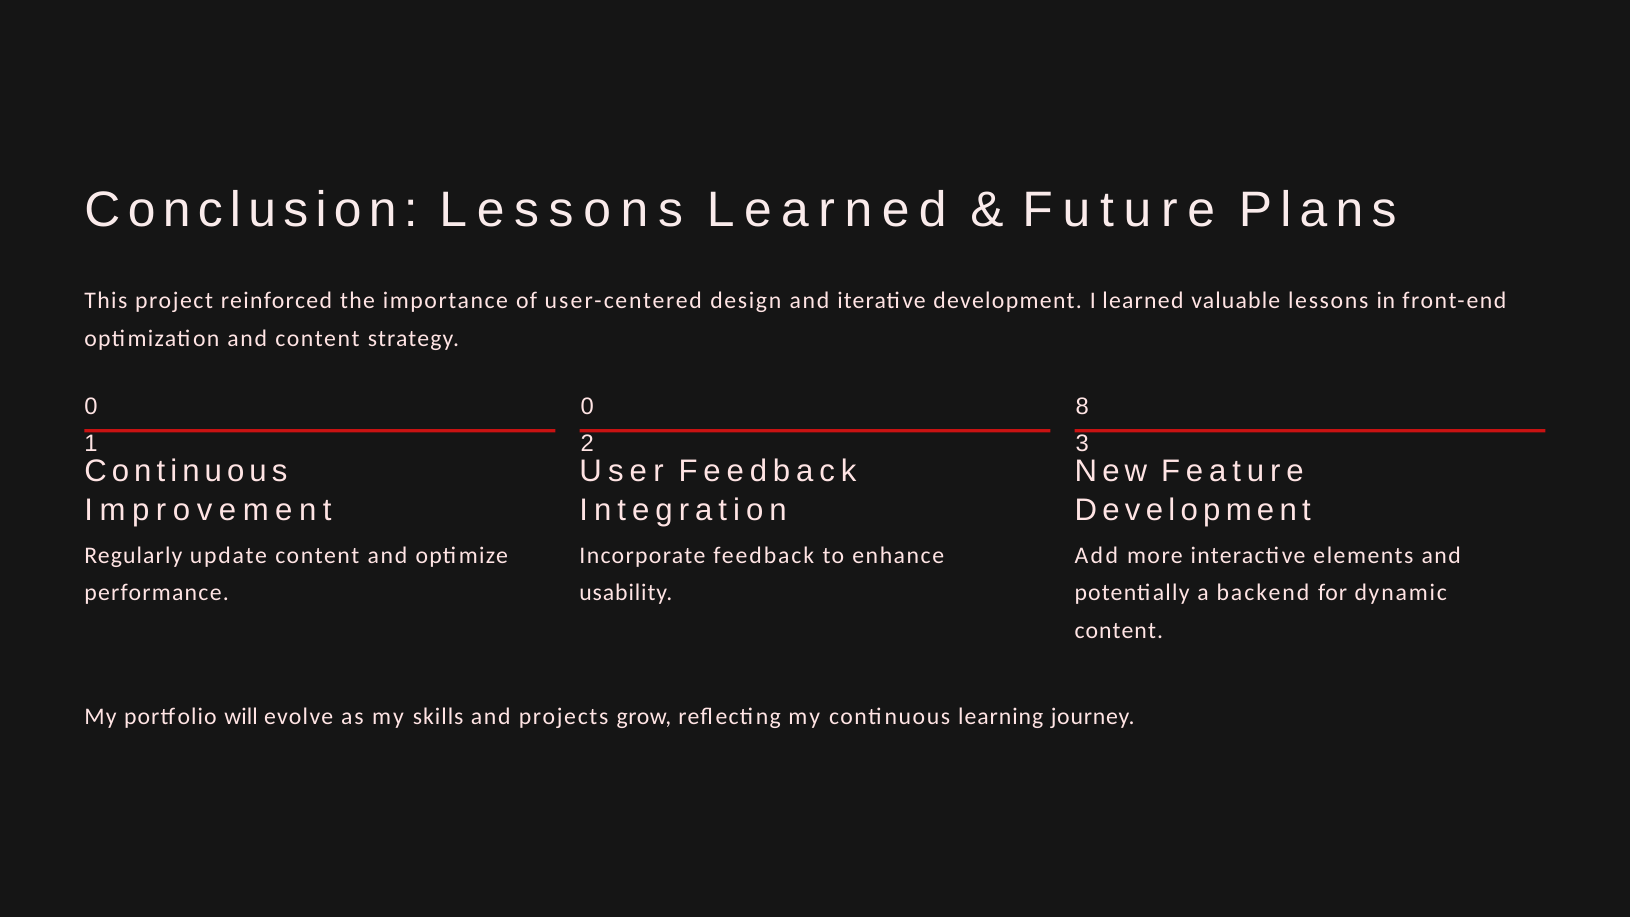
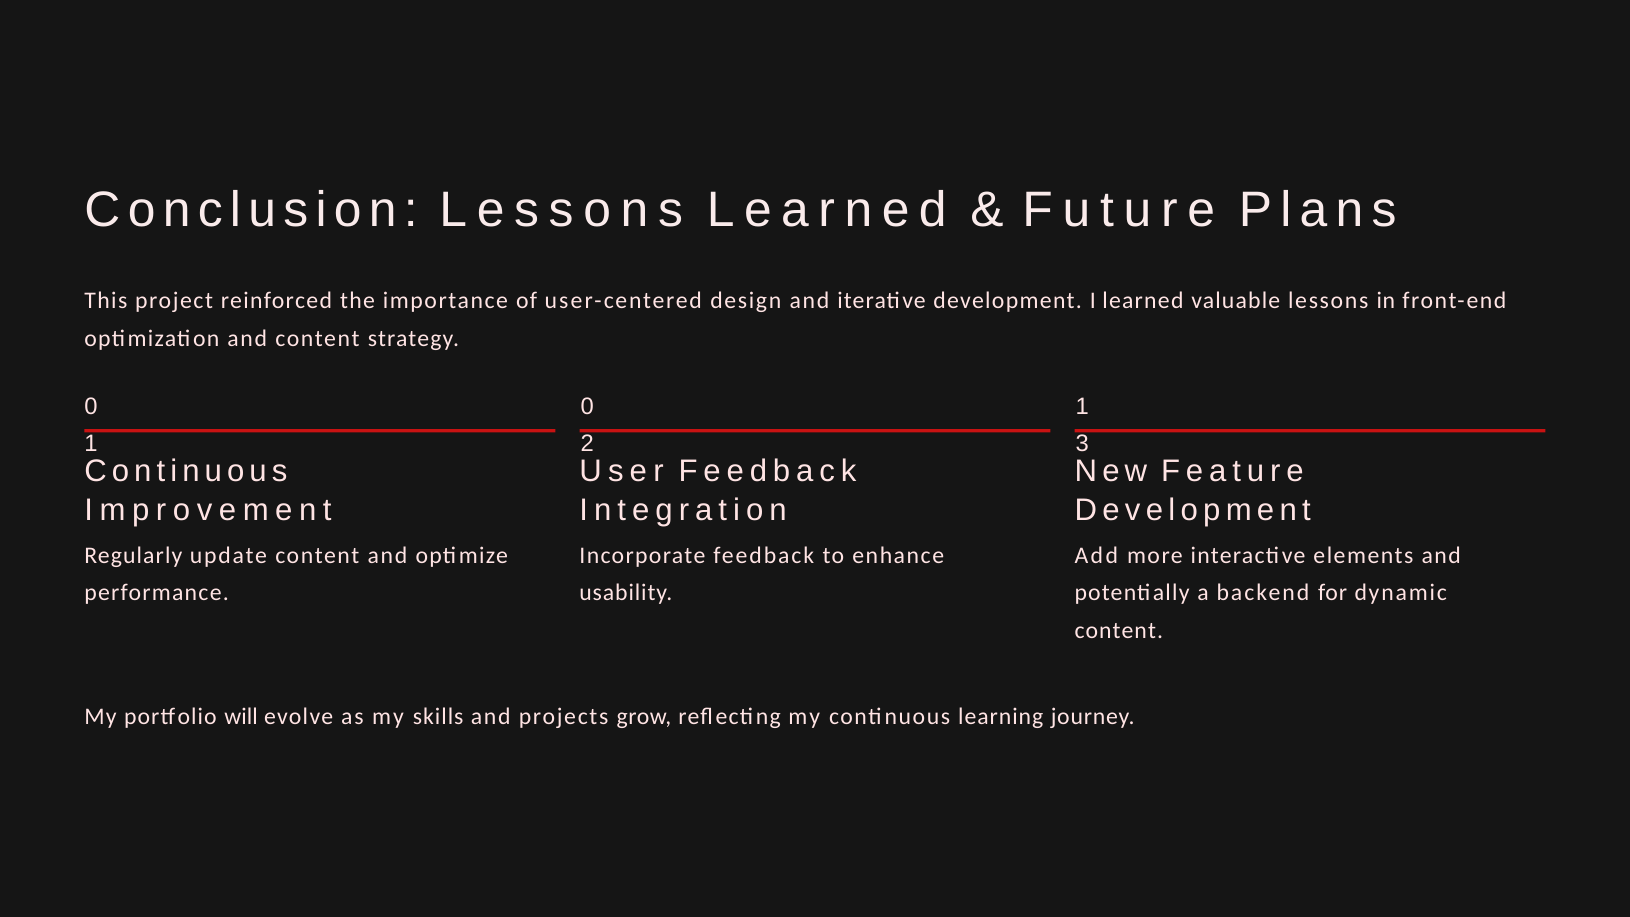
0 8: 8 -> 1 (1082, 407)
